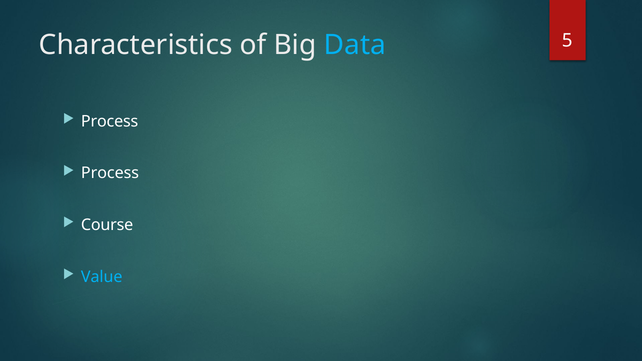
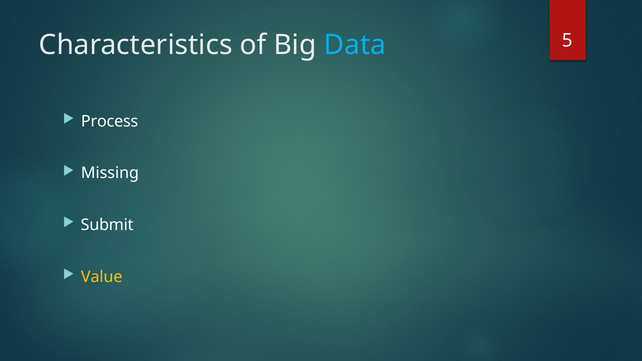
Process: Process -> Missing (110, 173)
Course: Course -> Submit (107, 225)
Value colour: light blue -> yellow (102, 277)
